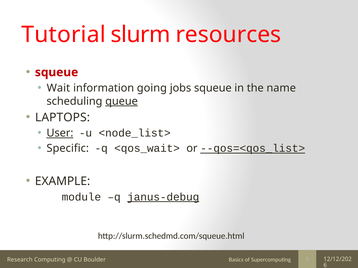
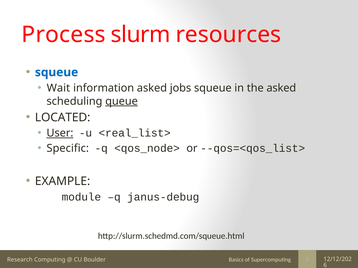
Tutorial: Tutorial -> Process (64, 35)
squeue colour: red -> blue (57, 72)
information going: going -> asked (152, 88)
the name: name -> asked (281, 88)
LAPTOPS: LAPTOPS -> LOCATED (63, 118)
<node_list>: <node_list> -> <real_list> (135, 133)
<qos_wait>: <qos_wait> -> <qos_node> (147, 149)
--qos=<qos_list> underline: present -> none (253, 149)
janus-debug underline: present -> none (163, 197)
